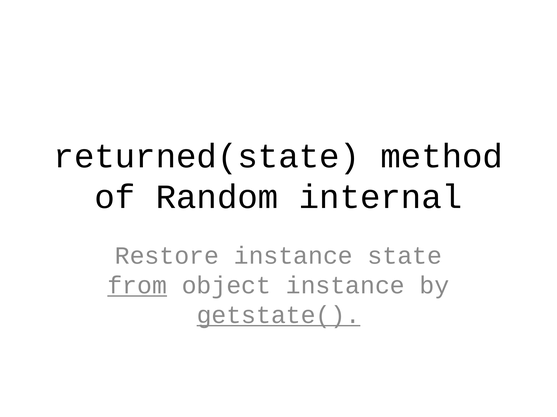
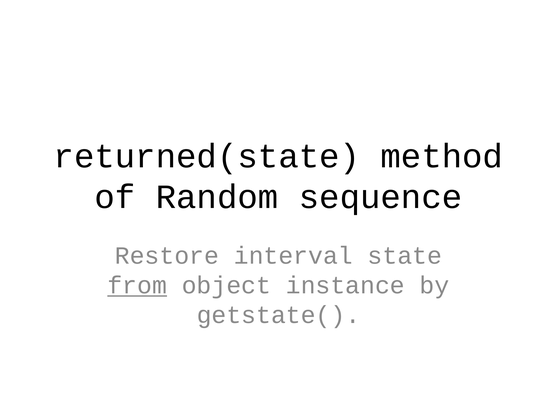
internal: internal -> sequence (381, 197)
Restore instance: instance -> interval (293, 256)
getstate( underline: present -> none (278, 316)
